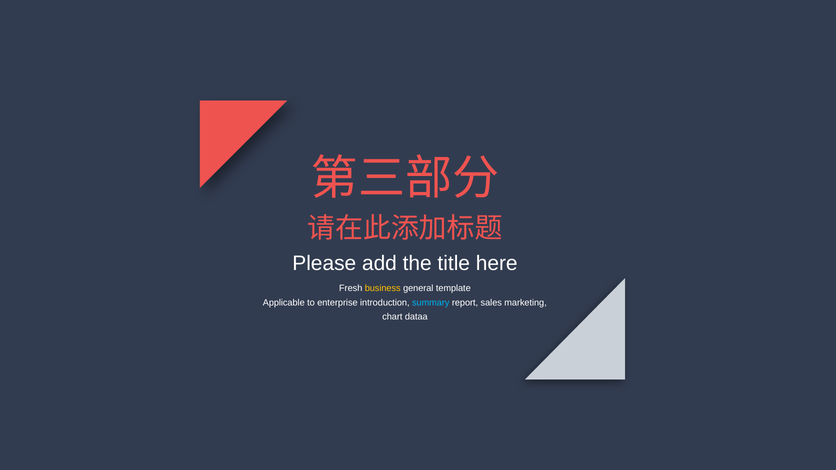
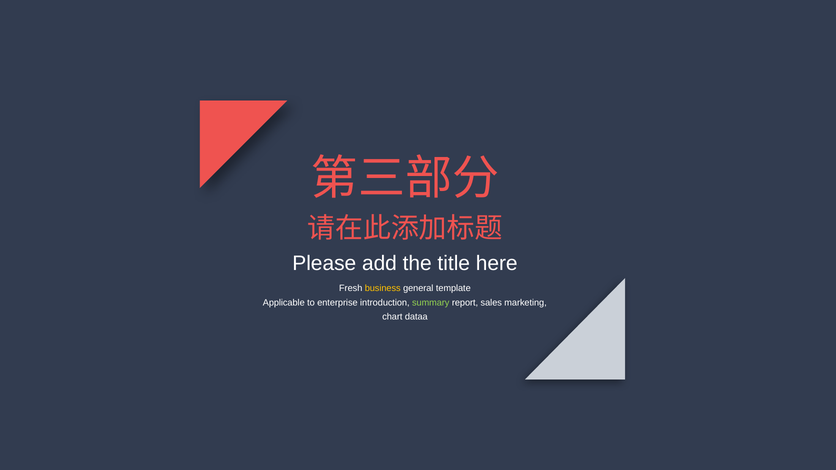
summary colour: light blue -> light green (431, 303)
